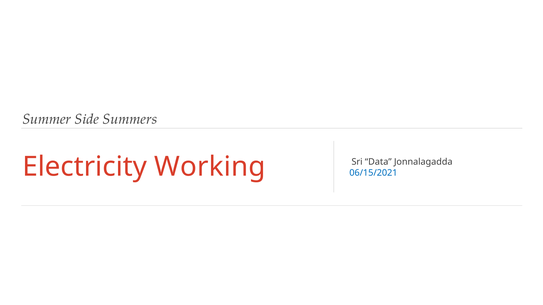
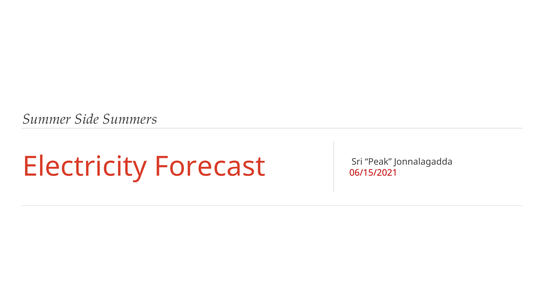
Working: Working -> Forecast (210, 167)
Data: Data -> Peak (378, 162)
06/15/2021 colour: blue -> red (373, 173)
